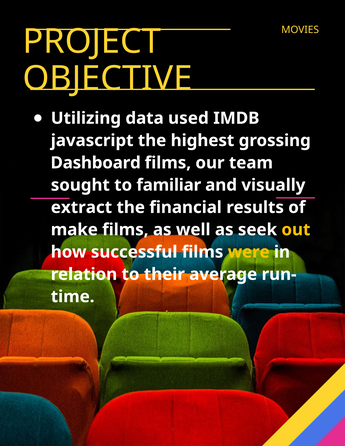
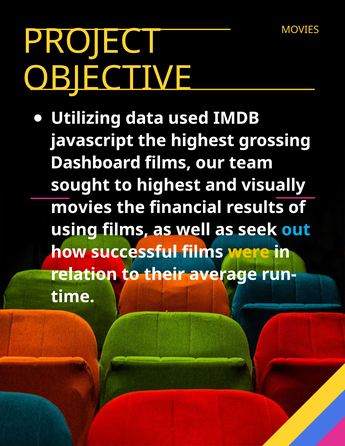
to familiar: familiar -> highest (169, 185)
extract: extract -> movies (81, 208)
make: make -> using (74, 230)
out colour: yellow -> light blue (296, 230)
